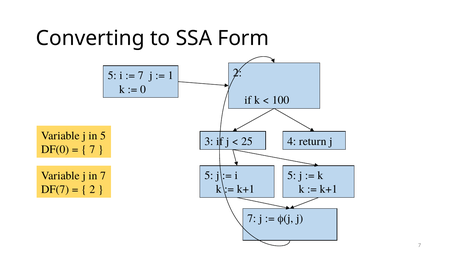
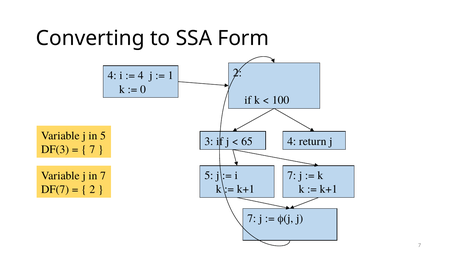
5: 5 -> 4 (112, 76)
7: 7 -> 4 (141, 76)
25: 25 -> 65 (247, 141)
DF(0: DF(0 -> DF(3 (55, 149)
5: 5 -> 7 (292, 176)
